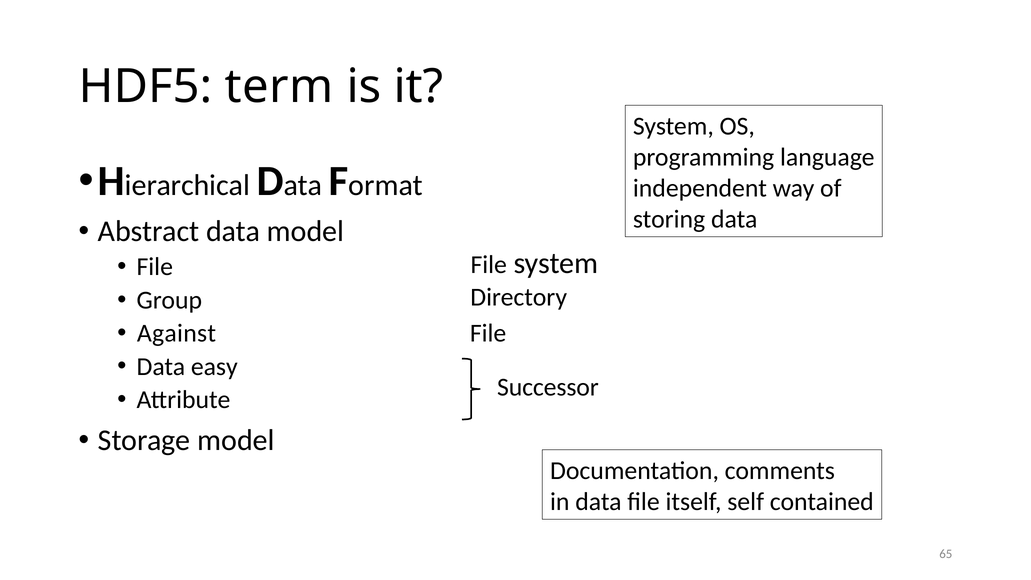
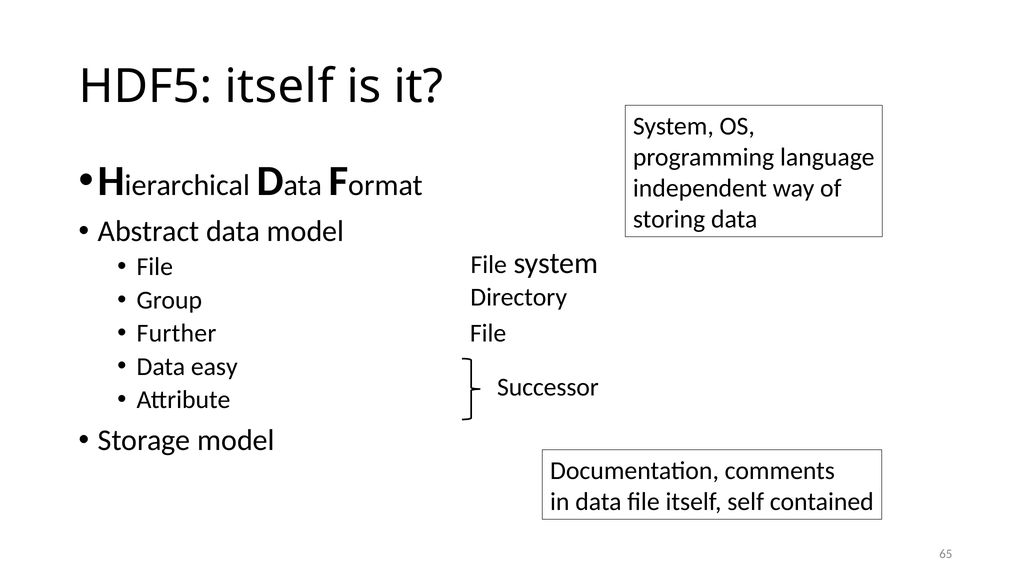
HDF5 term: term -> itself (279, 87)
Against: Against -> Further (176, 333)
